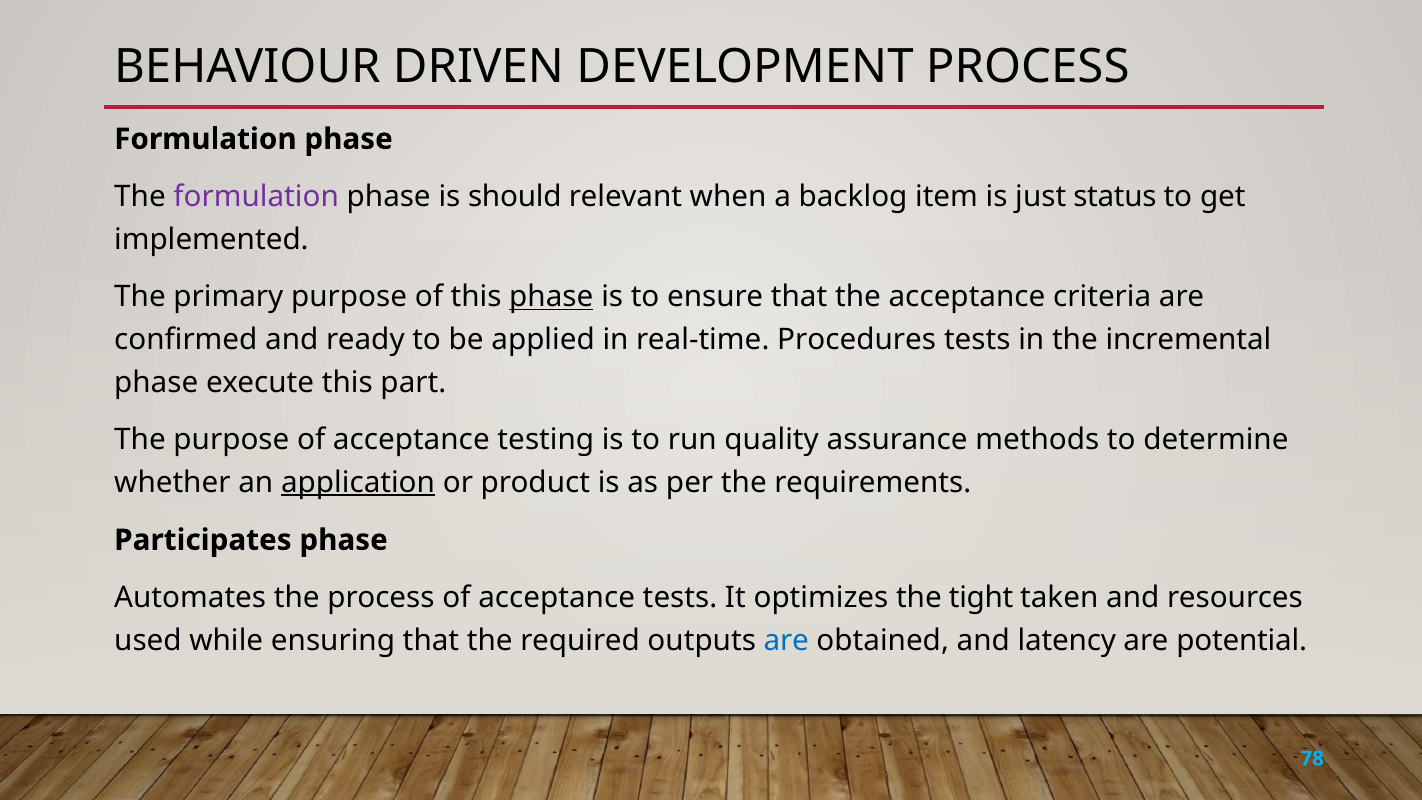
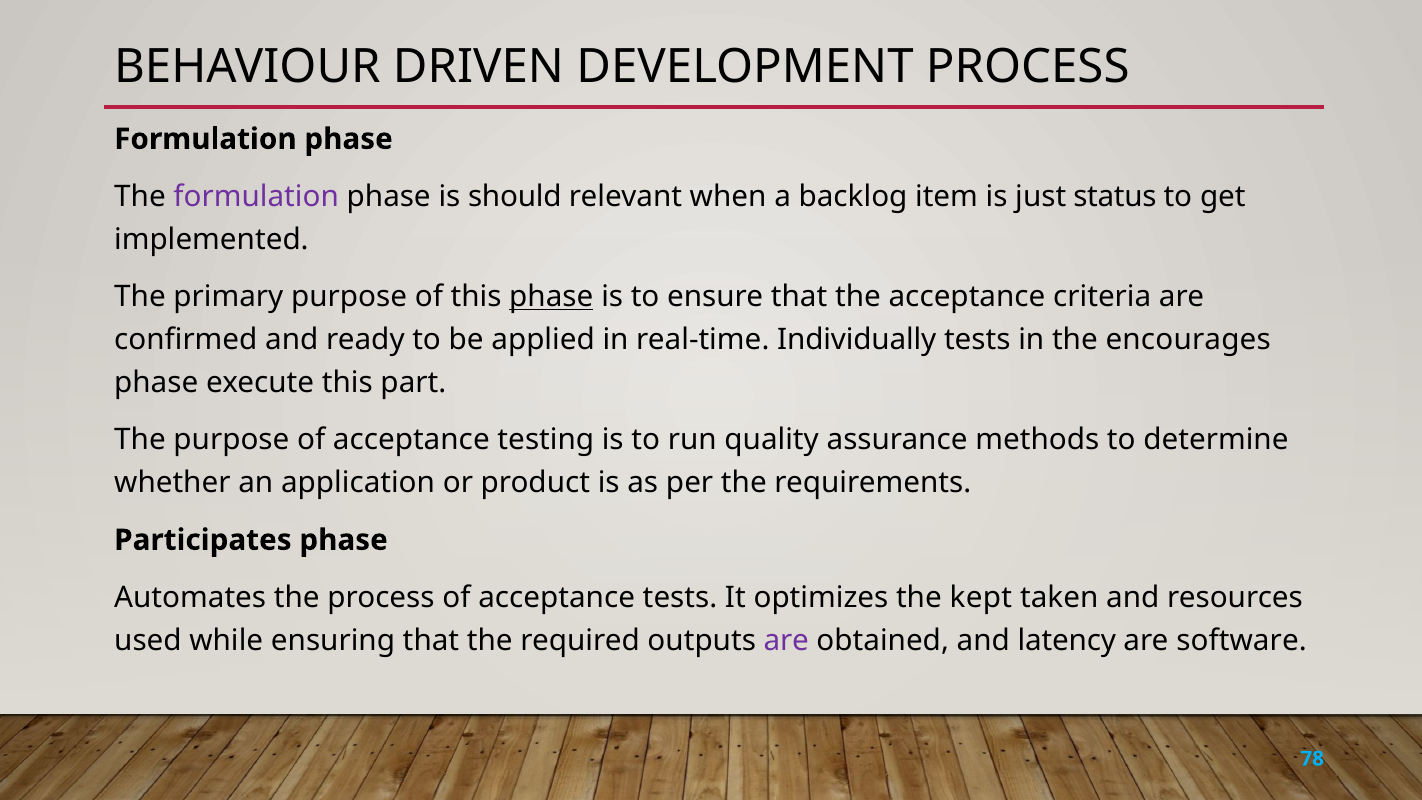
Procedures: Procedures -> Individually (857, 339)
incremental: incremental -> encourages (1188, 339)
application underline: present -> none (358, 482)
tight: tight -> kept (981, 597)
are colour: blue -> purple (786, 640)
potential: potential -> software (1242, 640)
